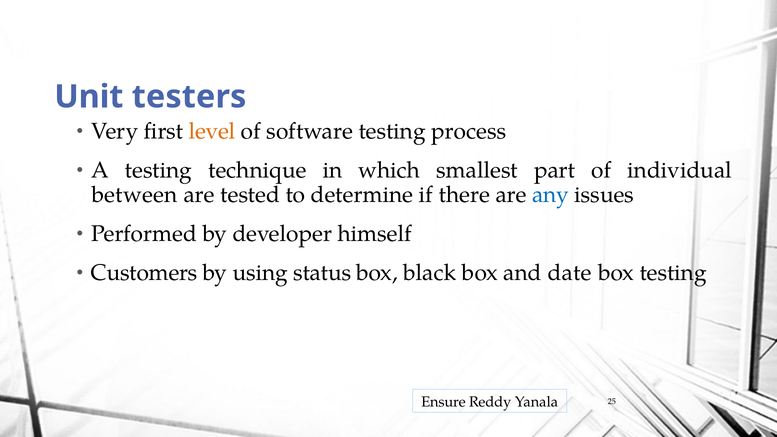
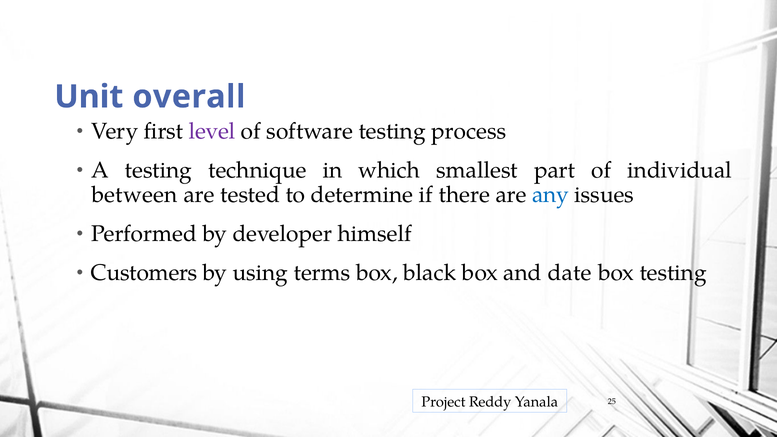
testers: testers -> overall (189, 97)
level colour: orange -> purple (212, 132)
status: status -> terms (322, 273)
Ensure: Ensure -> Project (443, 402)
